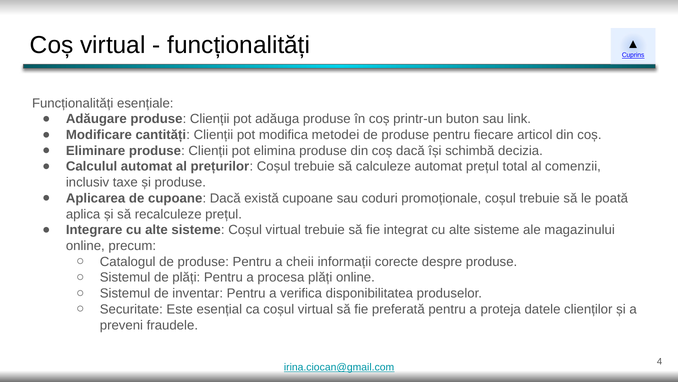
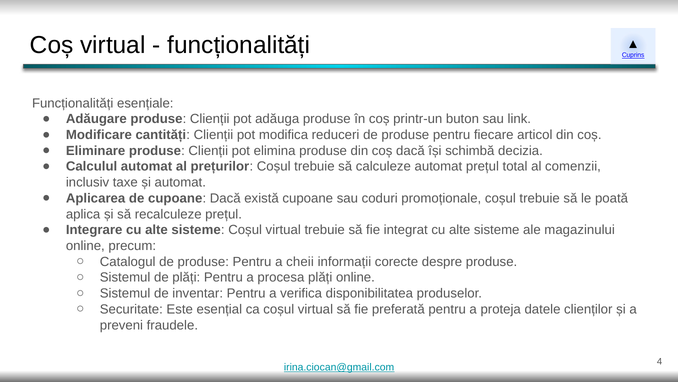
metodei: metodei -> reduceri (336, 135)
și produse: produse -> automat (180, 182)
